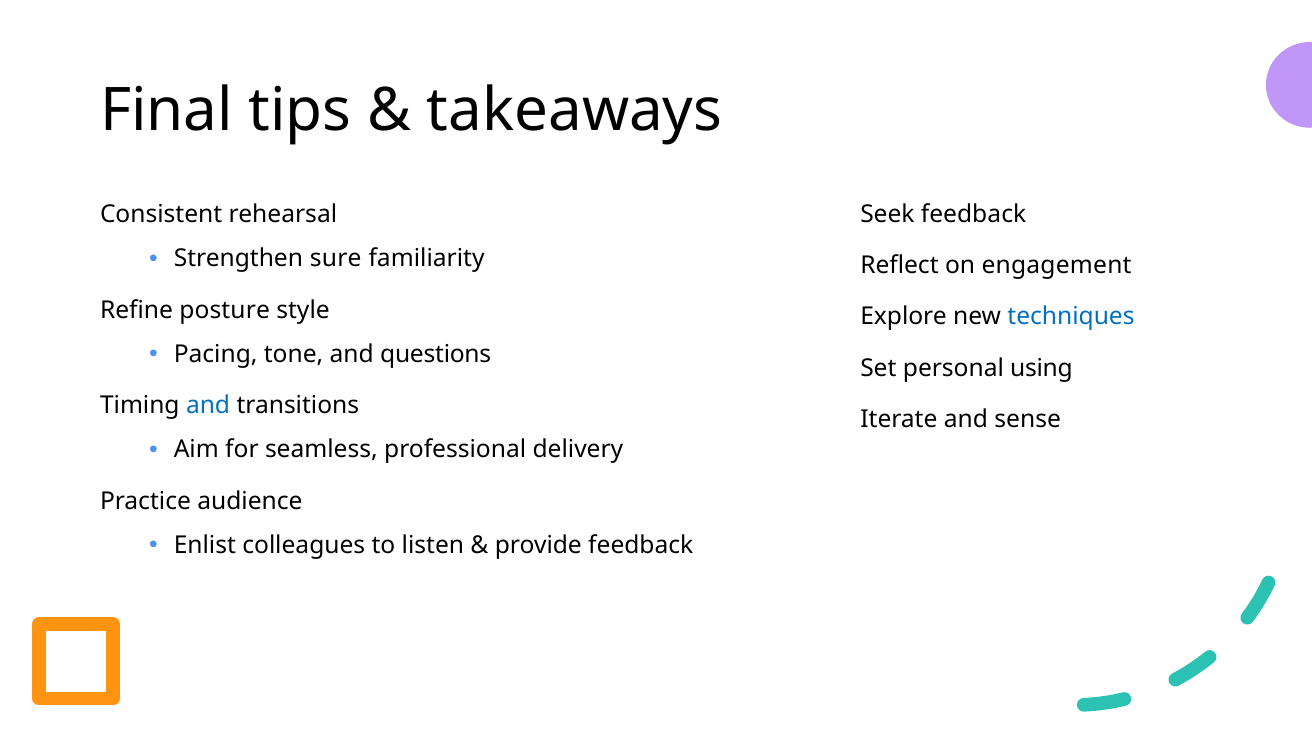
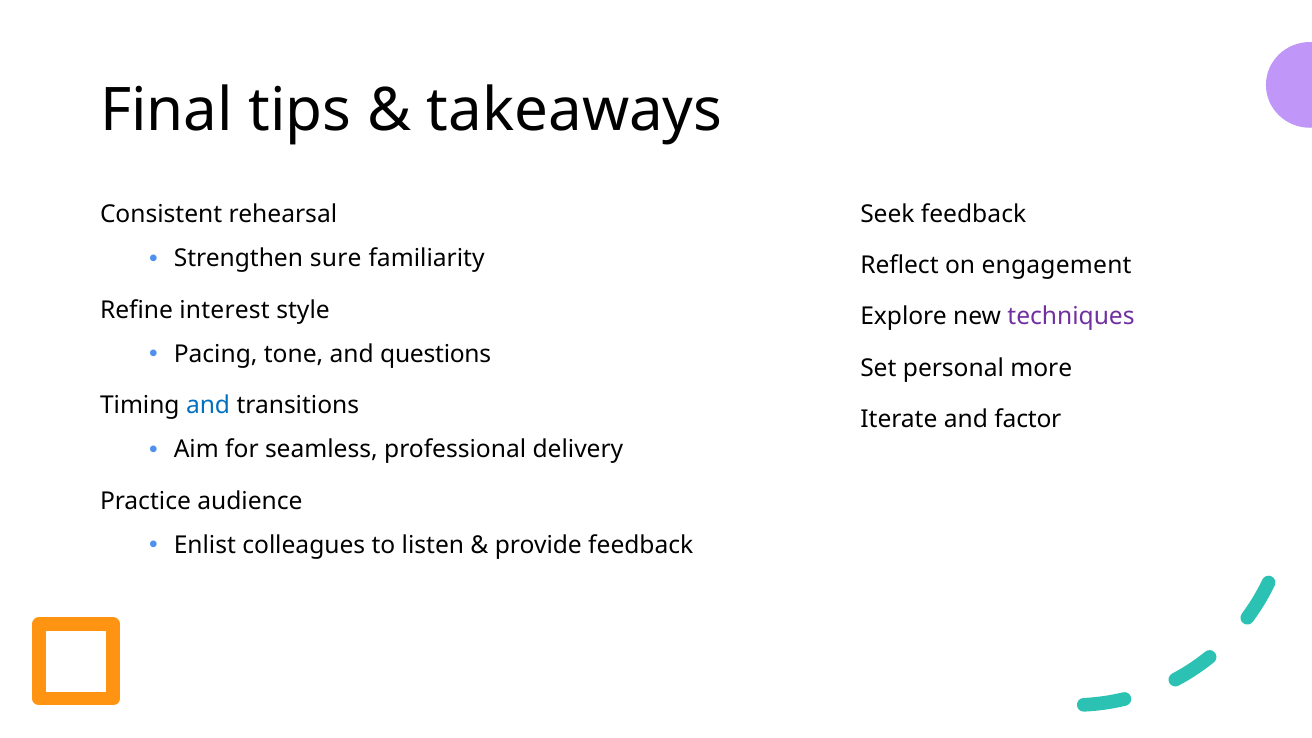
posture: posture -> interest (225, 310)
techniques colour: blue -> purple (1071, 317)
using: using -> more (1041, 368)
sense: sense -> factor (1028, 419)
